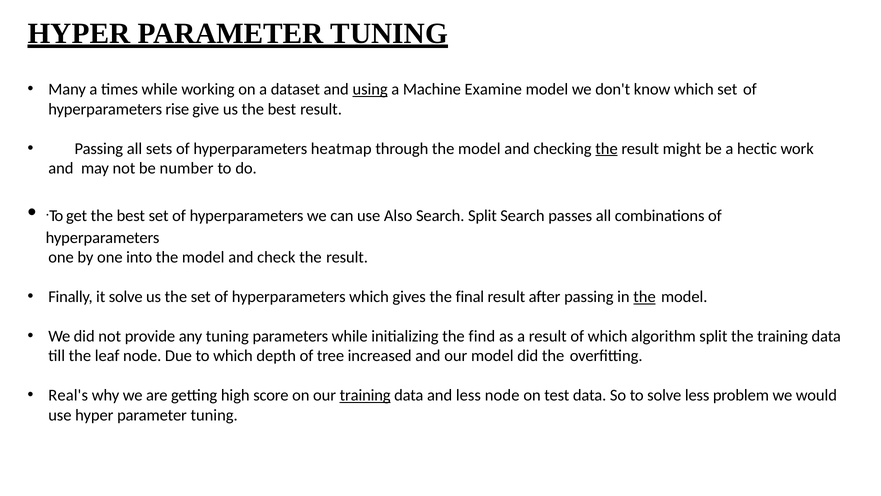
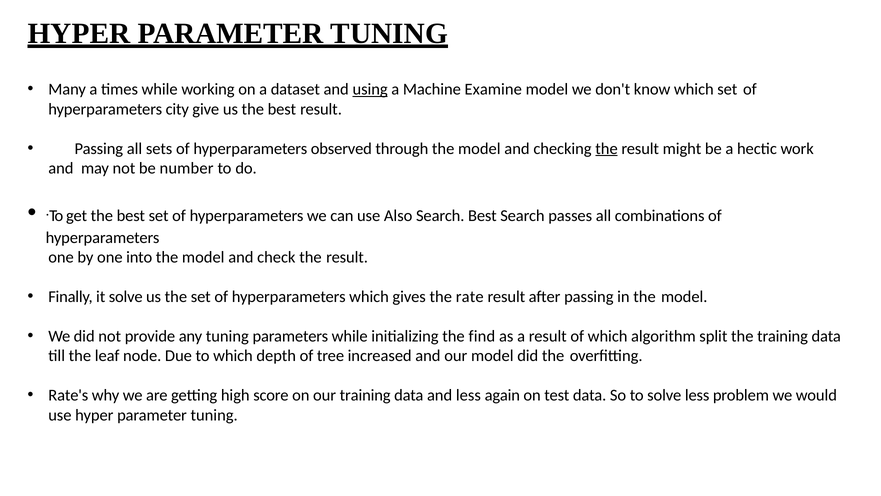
rise: rise -> city (177, 109)
heatmap: heatmap -> observed (341, 148)
Search Split: Split -> Best (482, 216)
final: final -> rate (470, 296)
the underline: present -> none (645, 296)
Real's: Real's -> Rate's (68, 395)
training underline: present -> none (365, 395)
less node: node -> again (502, 395)
